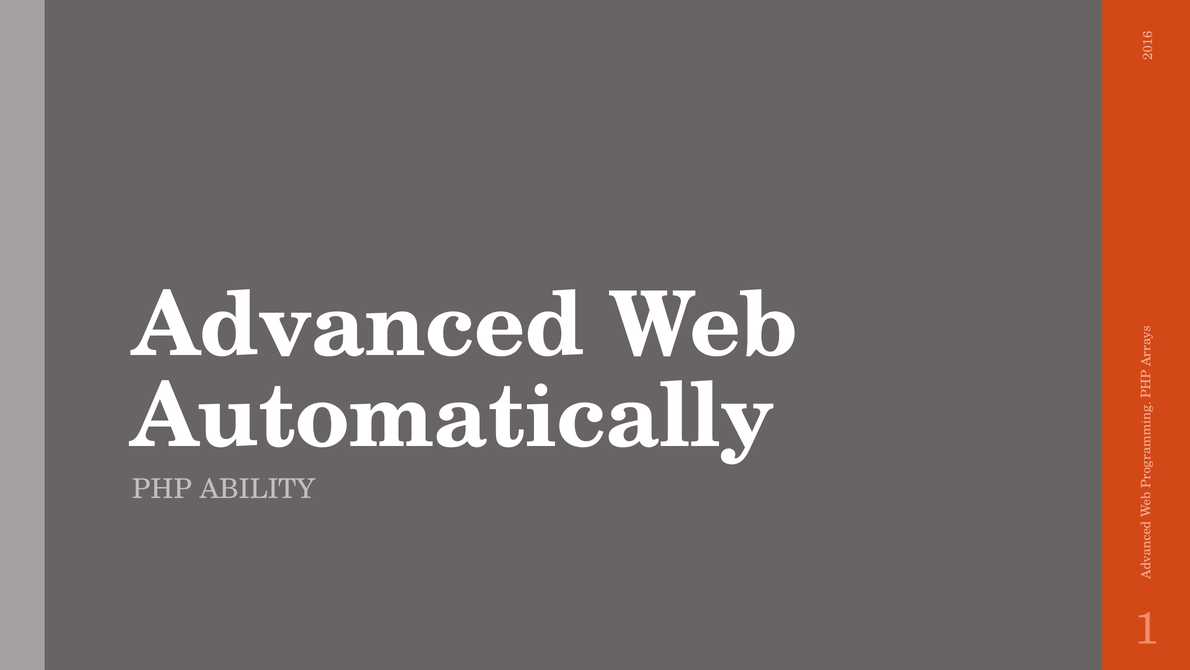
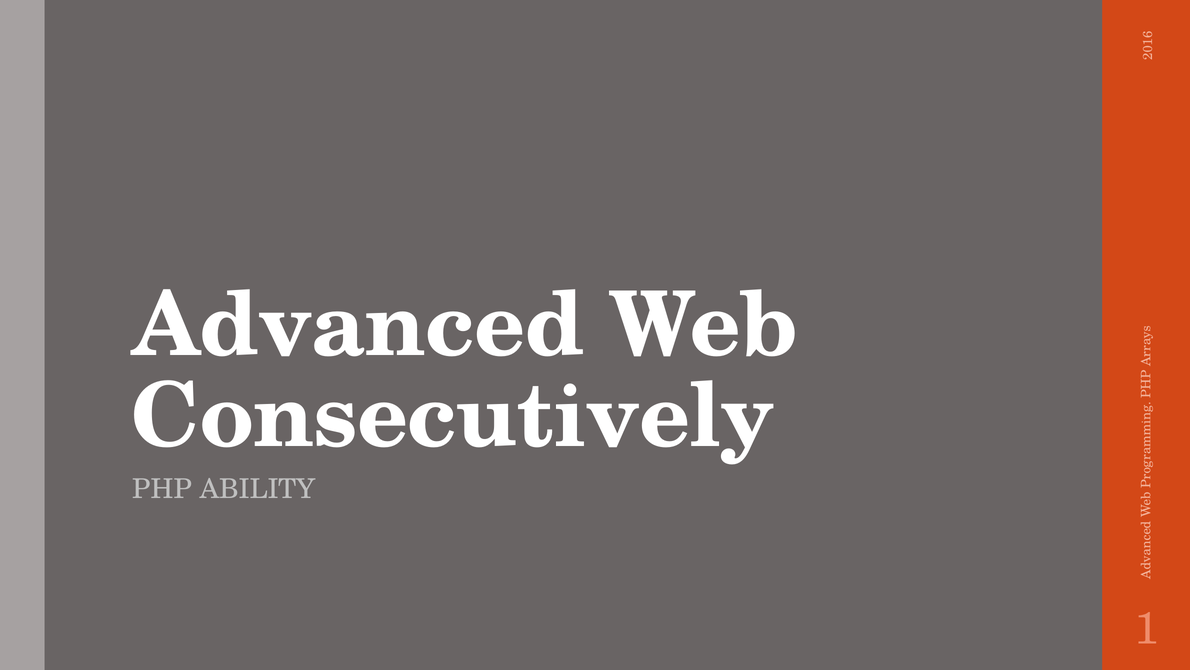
Automatically: Automatically -> Consecutively (453, 416)
